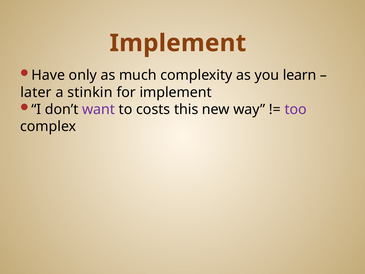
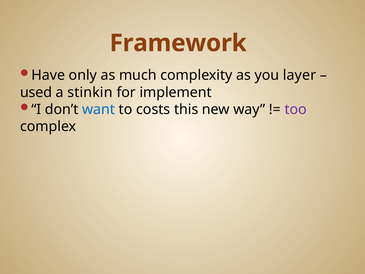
Implement: Implement -> Framework (178, 43)
learn: learn -> layer (299, 75)
later: later -> used (36, 92)
want colour: purple -> blue (99, 109)
